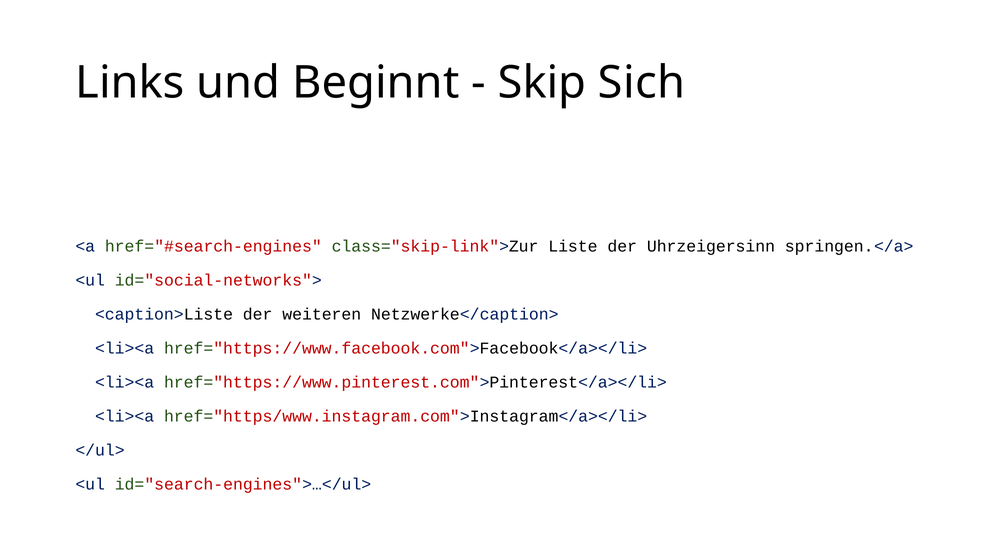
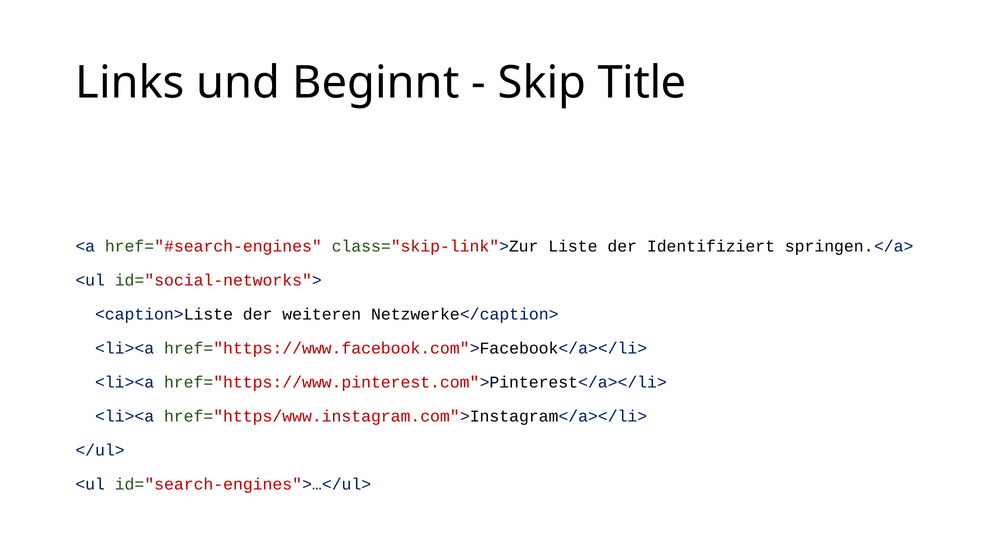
Sich: Sich -> Title (642, 83)
Uhrzeigersinn: Uhrzeigersinn -> Identifiziert (711, 246)
